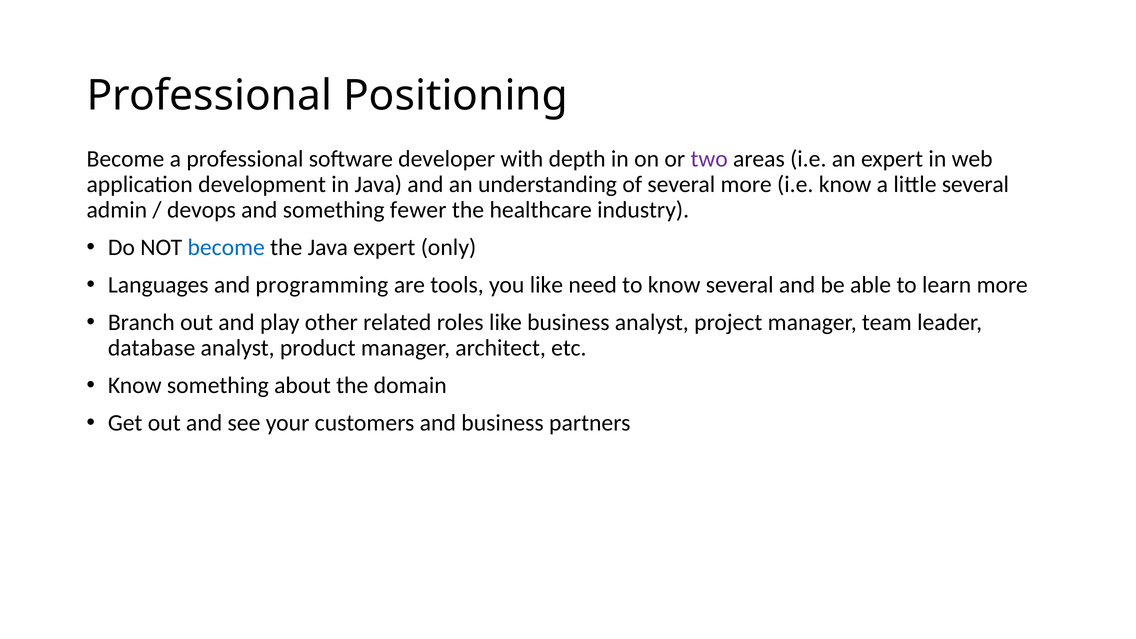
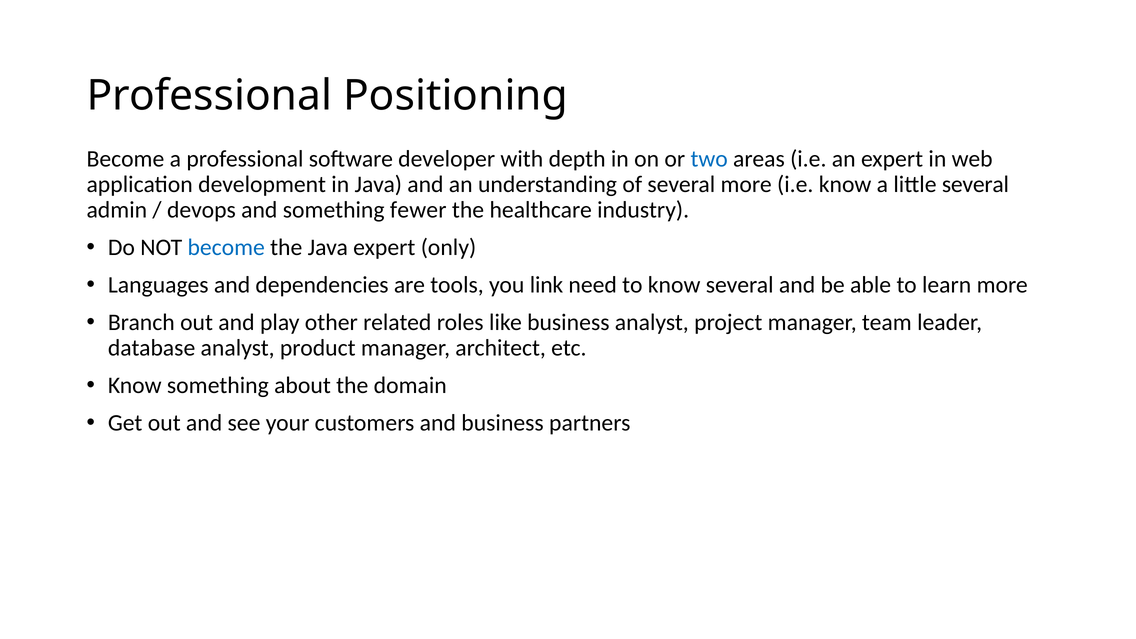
two colour: purple -> blue (709, 159)
programming: programming -> dependencies (322, 285)
you like: like -> link (547, 285)
